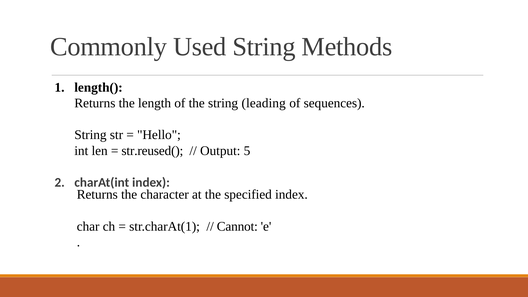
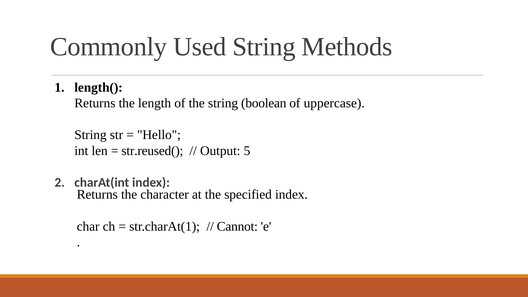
leading: leading -> boolean (264, 103)
sequences: sequences -> uppercase (334, 103)
